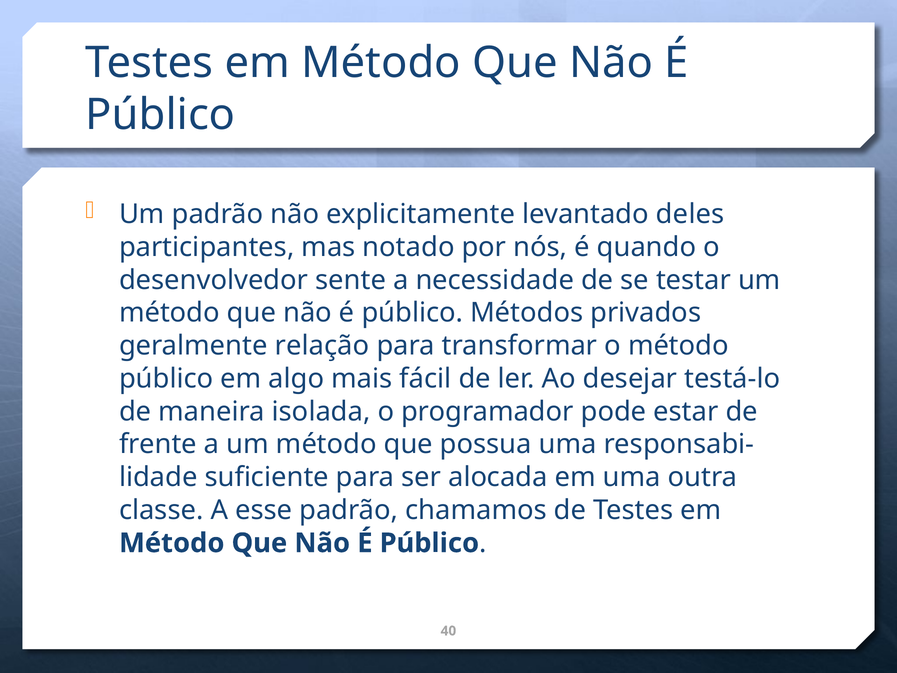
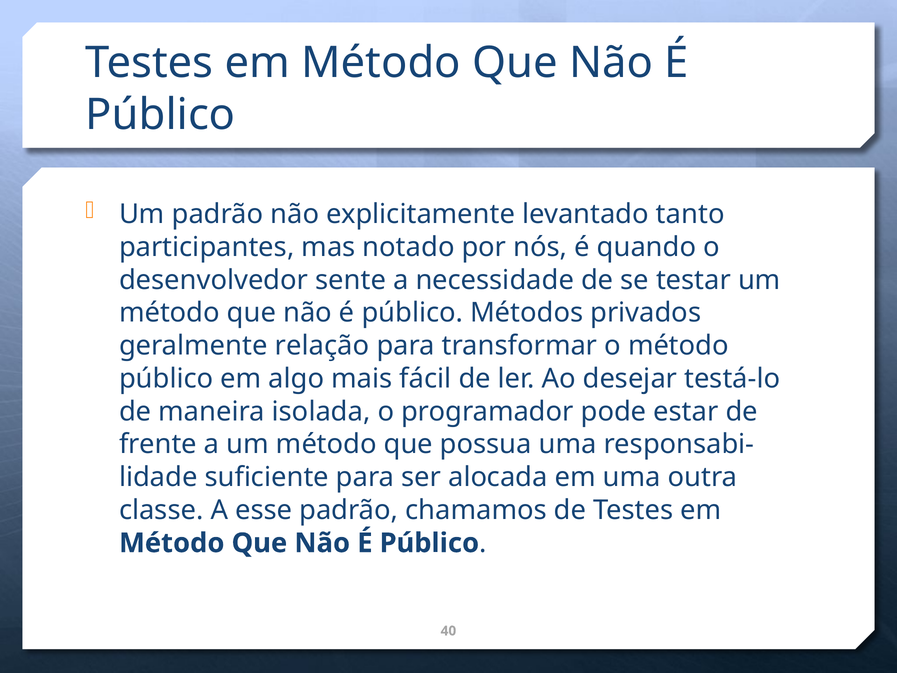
deles: deles -> tanto (690, 214)
